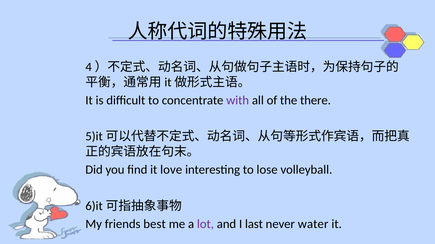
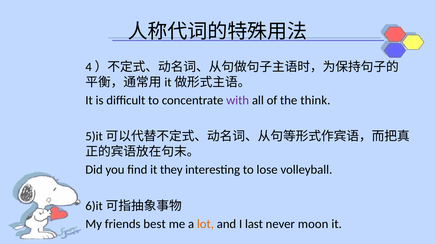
there: there -> think (315, 101)
love: love -> they (171, 170)
lot colour: purple -> orange (205, 225)
water: water -> moon (313, 225)
